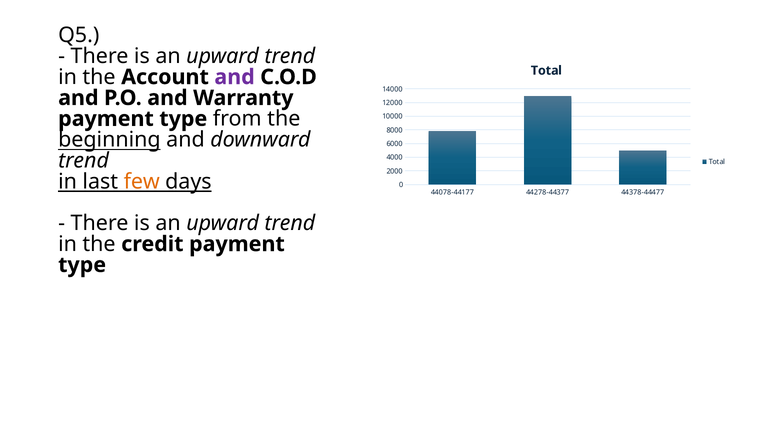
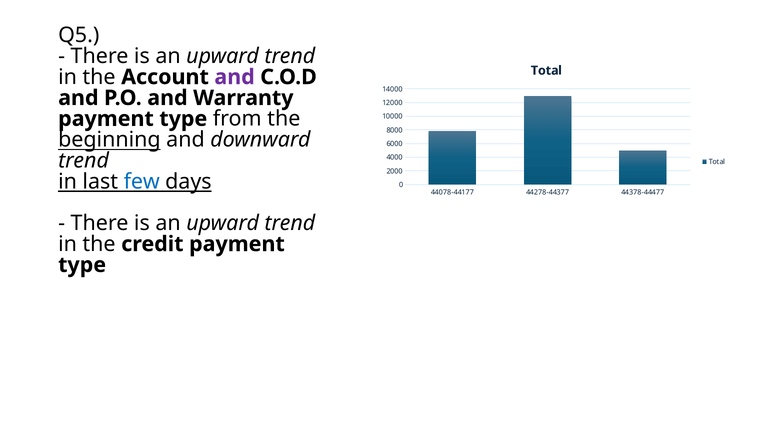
few colour: orange -> blue (142, 182)
